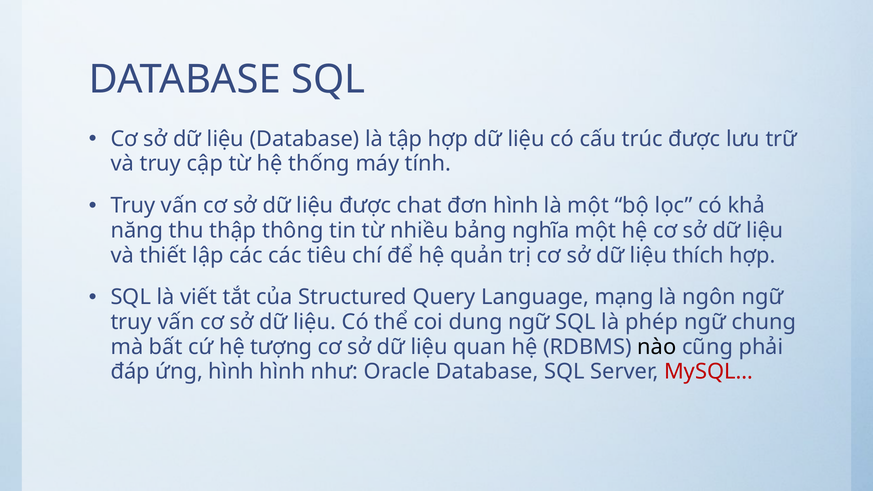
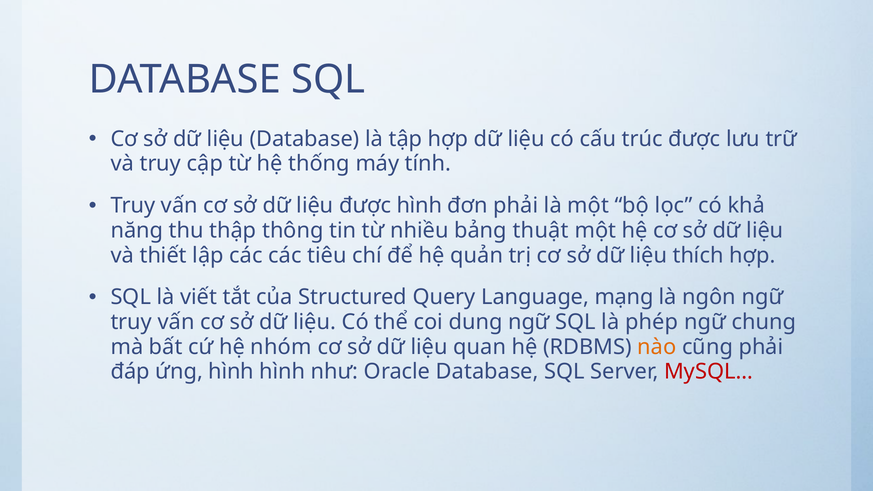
được chat: chat -> hình (419, 206)
đơn hình: hình -> phải (516, 206)
nghĩa: nghĩa -> thuật (541, 231)
tượng: tượng -> nhóm (281, 347)
nào colour: black -> orange (657, 347)
